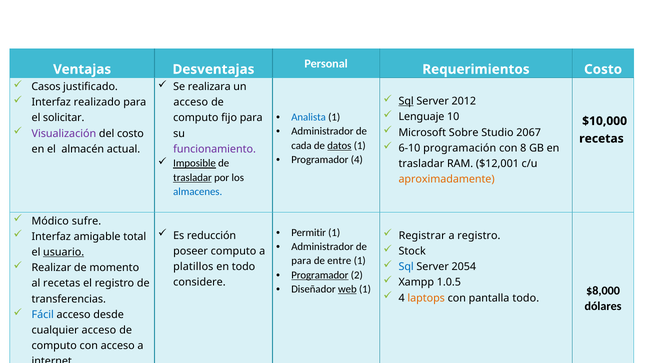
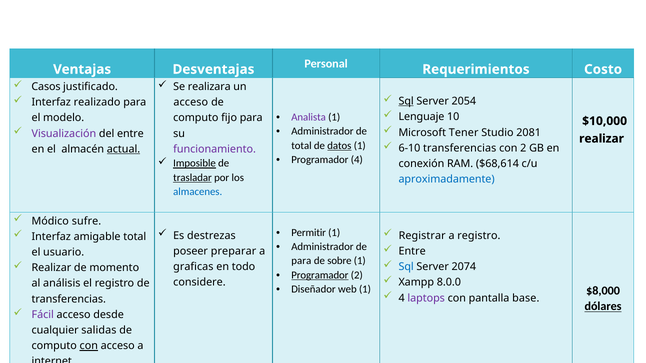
2012: 2012 -> 2054 (464, 101)
Analista colour: blue -> purple (309, 117)
solicitar: solicitar -> modelo (64, 118)
Sobre: Sobre -> Tener (464, 133)
2067: 2067 -> 2081 (529, 133)
del costo: costo -> entre (130, 134)
recetas: recetas -> realizar (602, 139)
cada: cada -> total (301, 146)
6-10 programación: programación -> transferencias (460, 148)
con 8: 8 -> 2 (523, 148)
actual underline: none -> present (124, 149)
trasladar: trasladar -> conexión (421, 164)
$12,001: $12,001 -> $68,614 (497, 164)
aproximadamente colour: orange -> blue (447, 179)
reducción: reducción -> destrezas (211, 236)
Stock: Stock -> Entre (412, 251)
poseer computo: computo -> preparar (234, 251)
usuario underline: present -> none (64, 252)
entre: entre -> sobre (339, 261)
2054: 2054 -> 2074 (464, 267)
platillos: platillos -> graficas (193, 267)
1.0.5: 1.0.5 -> 8.0.0 (449, 283)
al recetas: recetas -> análisis (62, 284)
web underline: present -> none (347, 289)
laptops colour: orange -> purple (426, 298)
pantalla todo: todo -> base (526, 298)
dólares underline: none -> present (603, 307)
Fácil colour: blue -> purple (43, 315)
cualquier acceso: acceso -> salidas (99, 331)
con underline: none -> present (89, 346)
